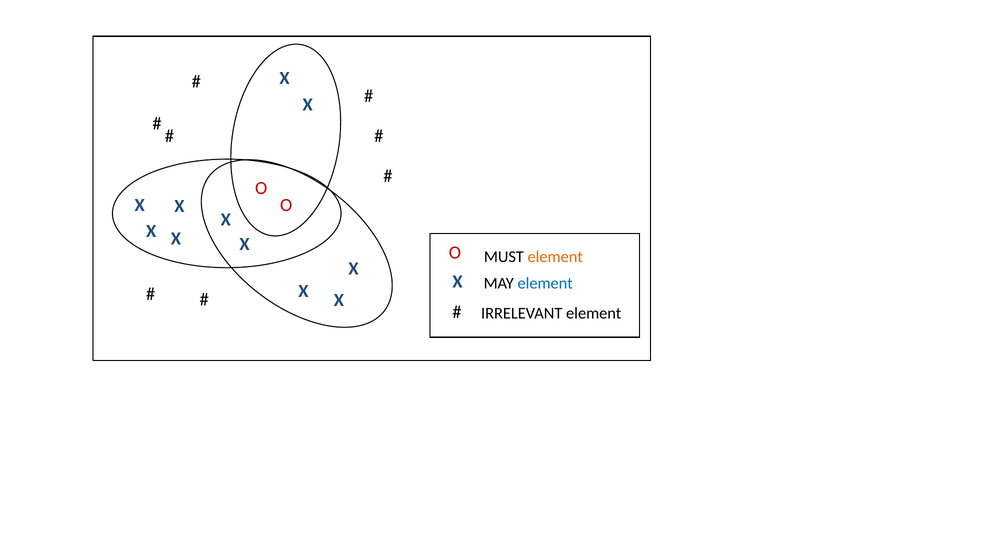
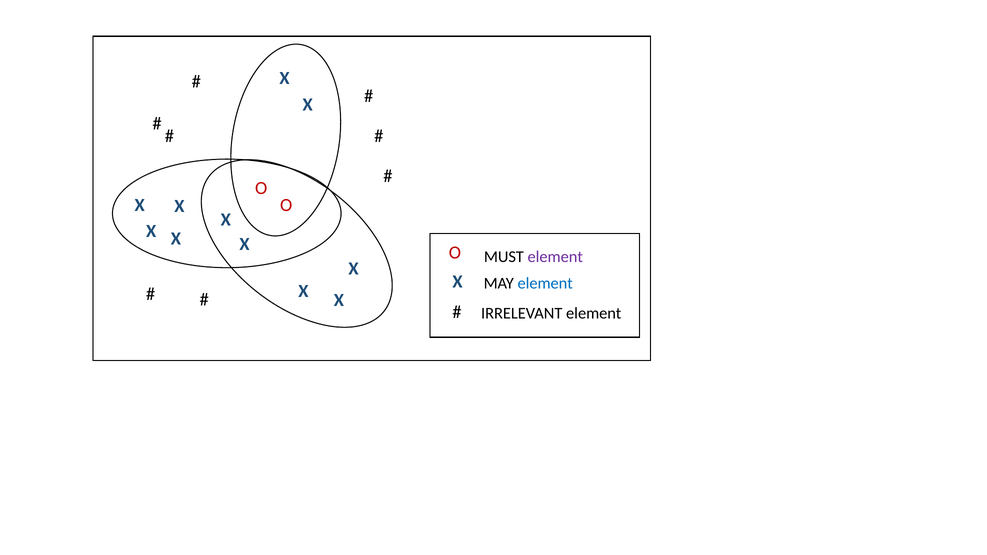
element colour: orange -> purple (555, 257)
